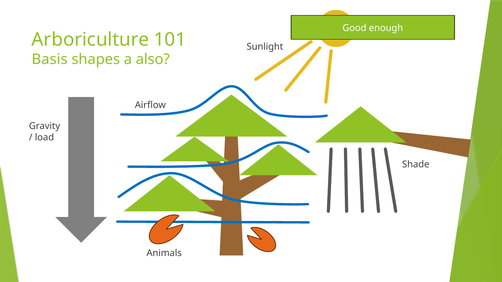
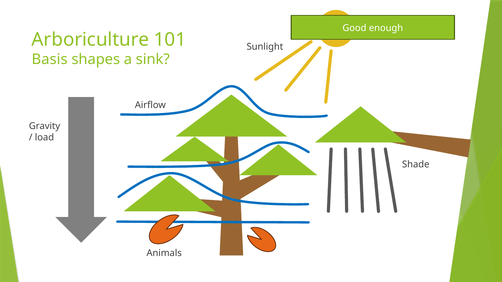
also: also -> sink (153, 59)
